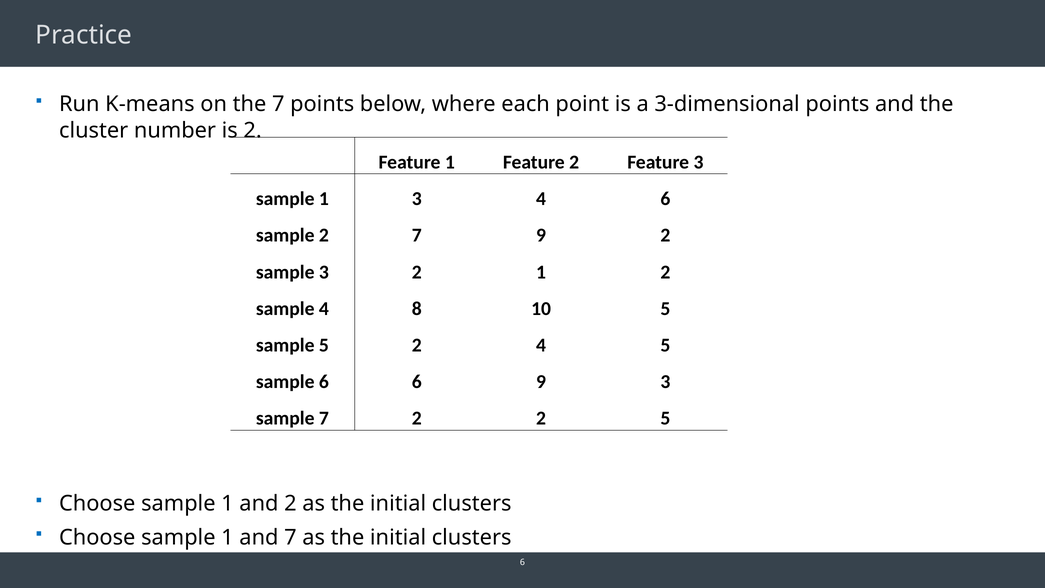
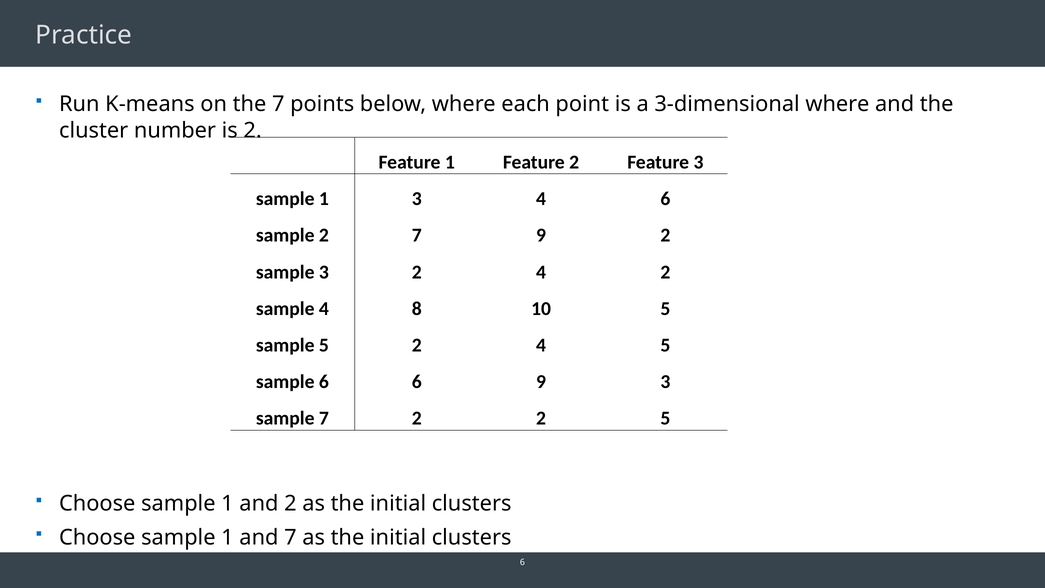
3-dimensional points: points -> where (837, 104)
3 2 1: 1 -> 4 (541, 272)
